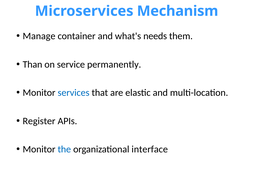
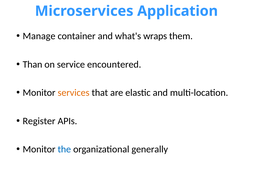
Mechanism: Mechanism -> Application (178, 11)
needs: needs -> wraps (155, 36)
permanently: permanently -> encountered (114, 64)
services colour: blue -> orange (74, 93)
interface: interface -> generally (150, 149)
